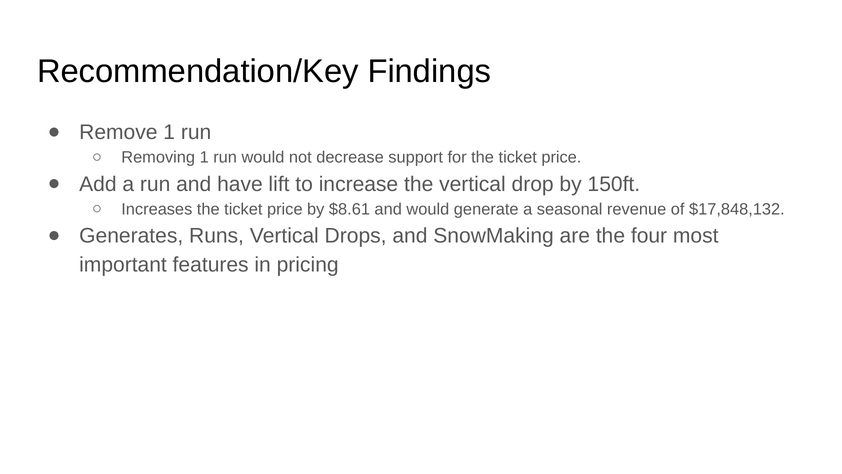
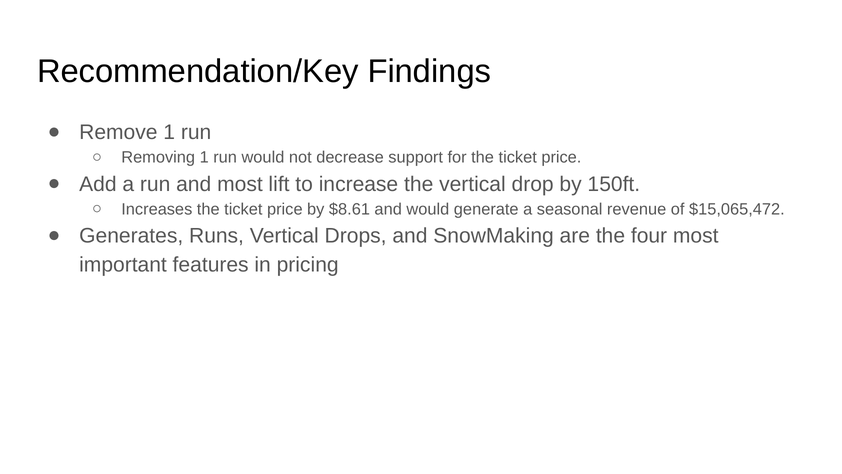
and have: have -> most (240, 184)
$17,848,132: $17,848,132 -> $15,065,472 (737, 209)
